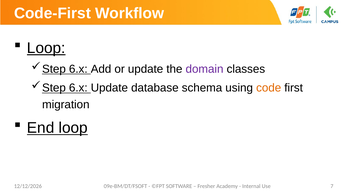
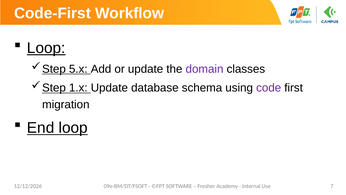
6.x: 6.x -> 5.x (78, 69)
6.x: 6.x -> 1.x (78, 88)
code colour: orange -> purple (269, 88)
